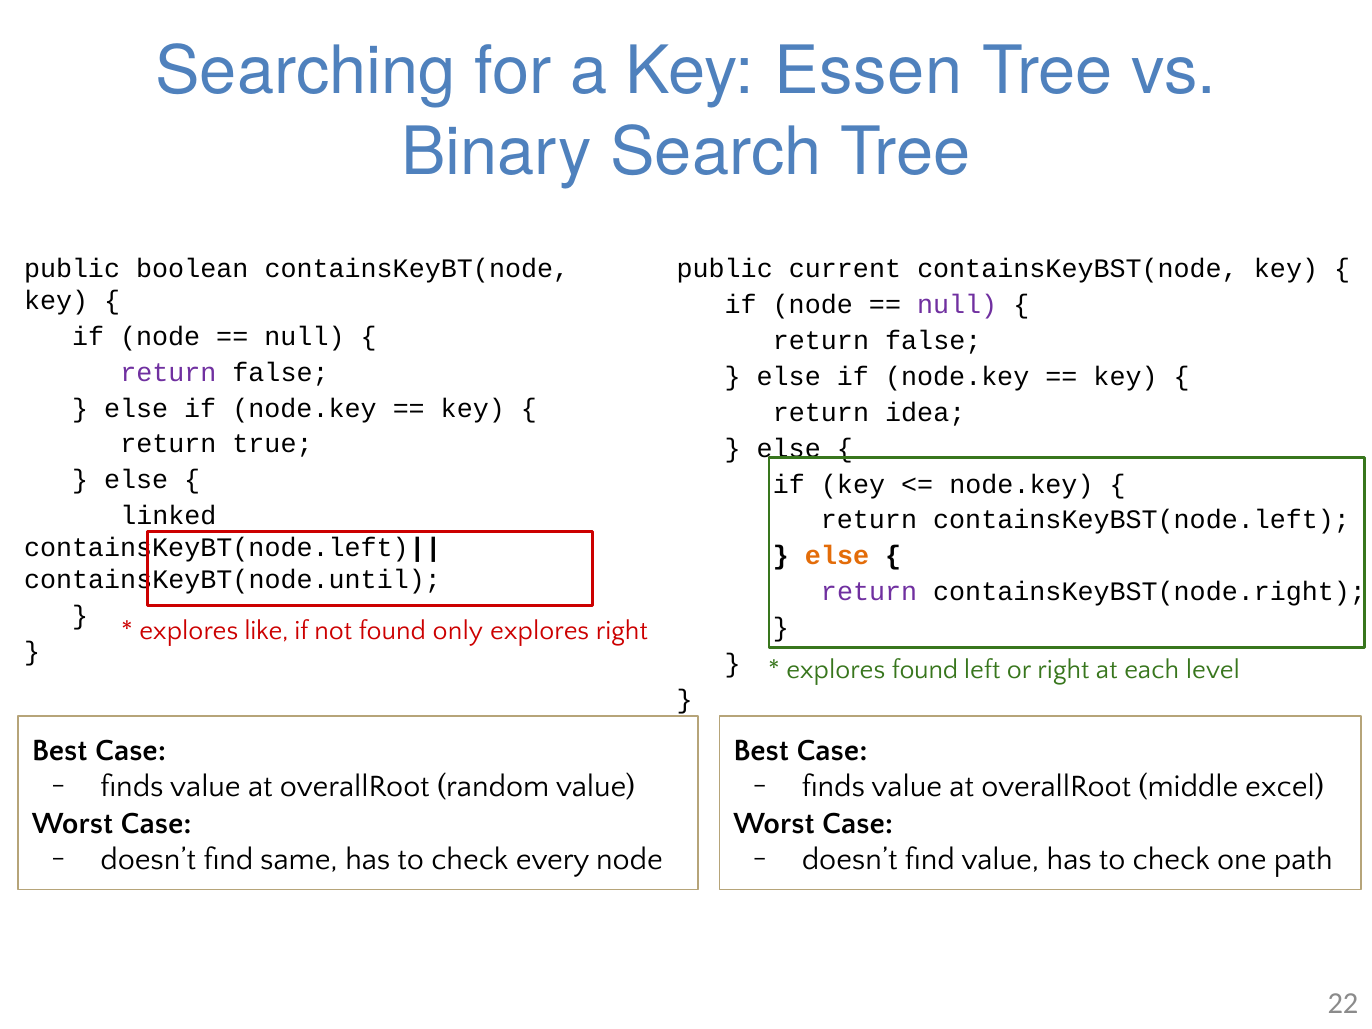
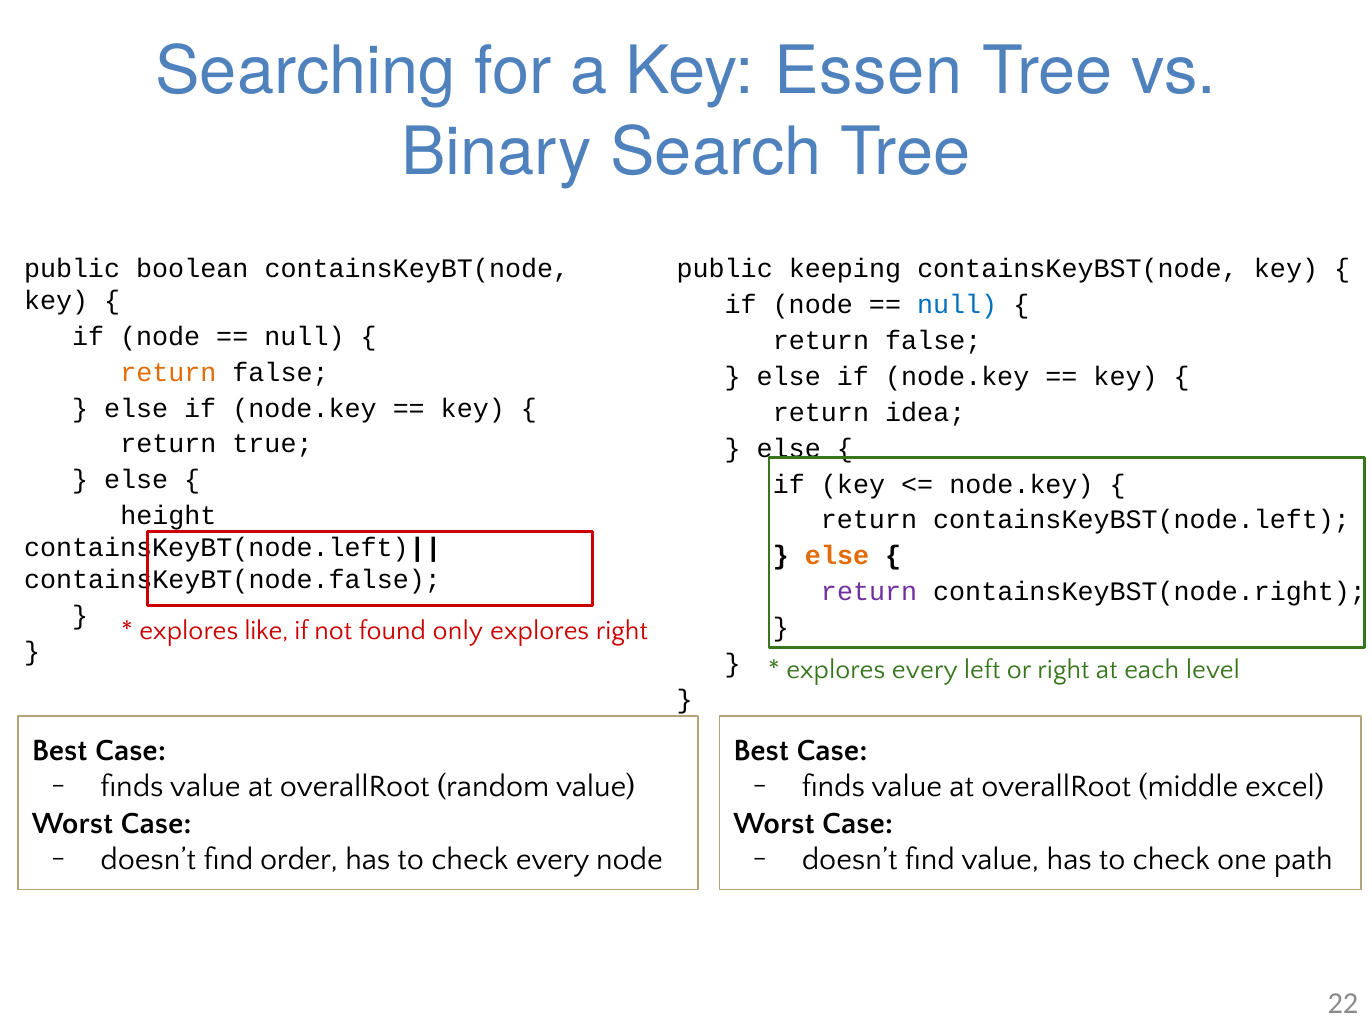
current: current -> keeping (845, 269)
null colour: purple -> blue (957, 305)
return colour: purple -> orange (168, 372)
linked: linked -> height (168, 516)
containsKeyBT(node.until: containsKeyBT(node.until -> containsKeyBT(node.false (232, 580)
explores found: found -> every (925, 670)
same: same -> order (299, 860)
